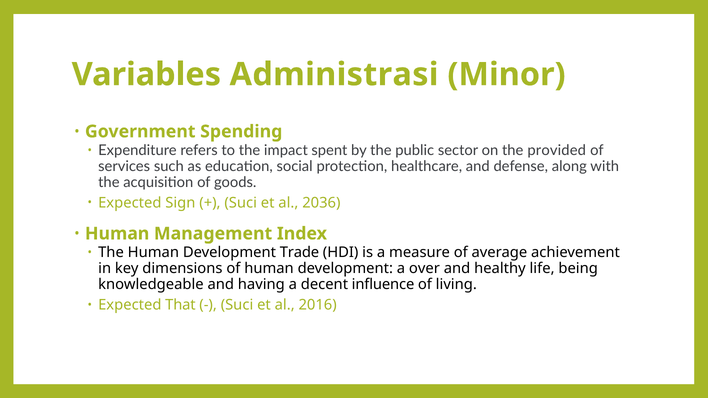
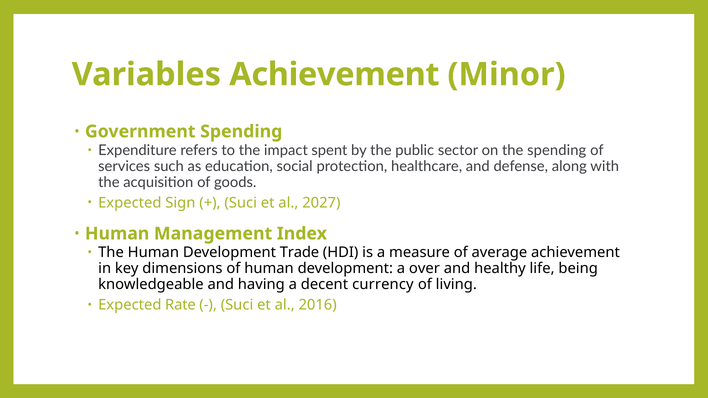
Variables Administrasi: Administrasi -> Achievement (334, 75)
the provided: provided -> spending (557, 151)
2036: 2036 -> 2027 (321, 203)
influence: influence -> currency (383, 285)
That: That -> Rate (180, 305)
